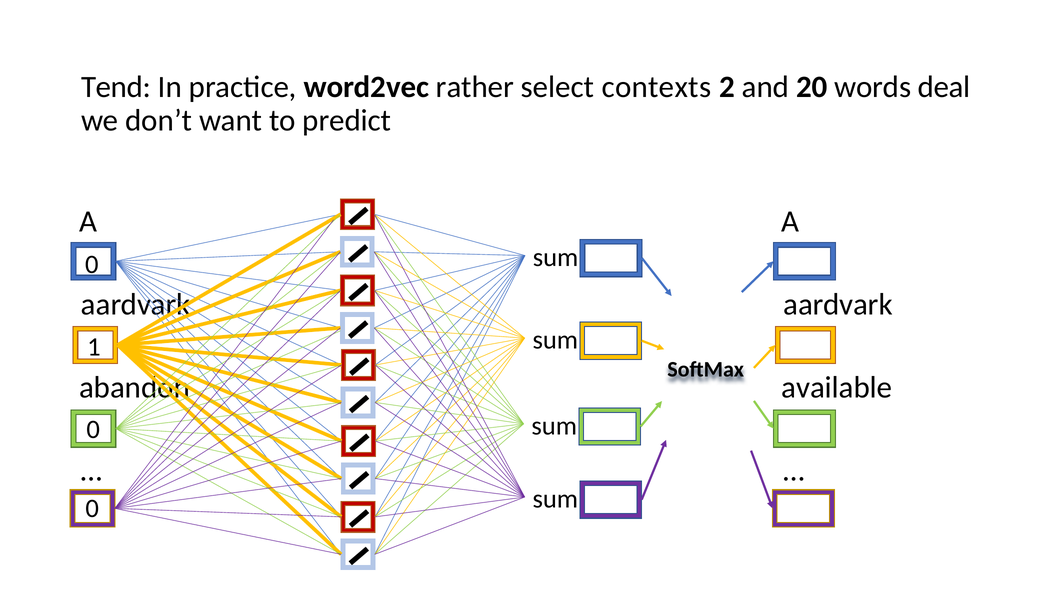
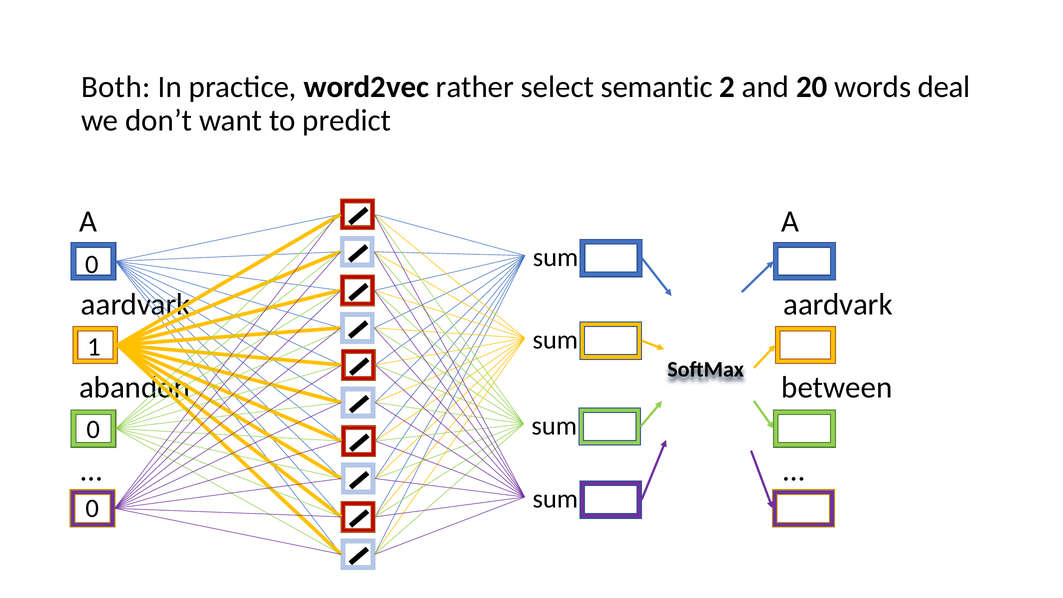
Tend: Tend -> Both (116, 87)
contexts: contexts -> semantic (657, 87)
available: available -> between (837, 387)
